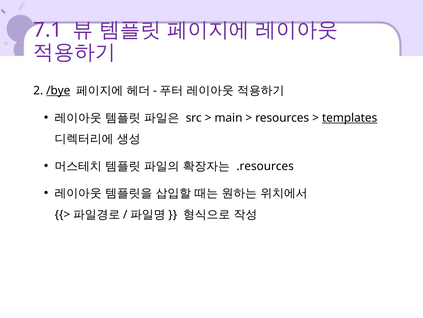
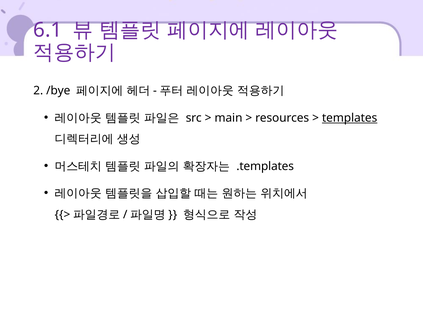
7.1: 7.1 -> 6.1 (48, 30)
/bye underline: present -> none (58, 91)
.resources: .resources -> .templates (265, 166)
